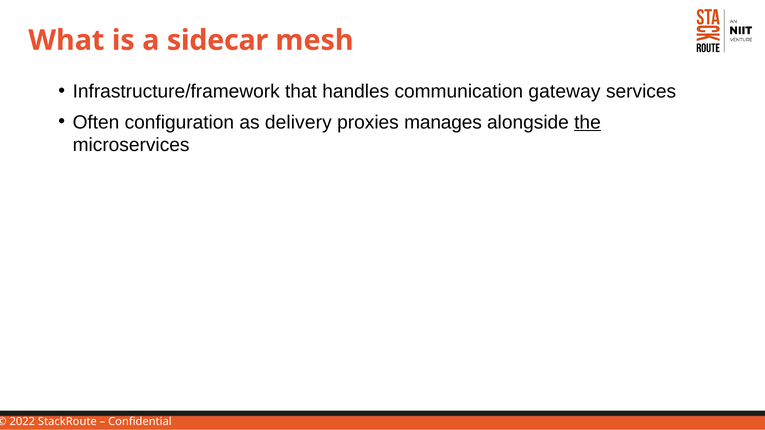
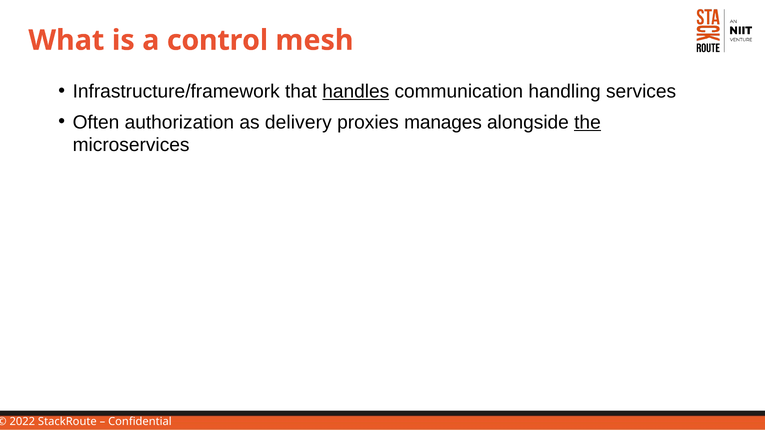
sidecar: sidecar -> control (218, 40)
handles underline: none -> present (356, 91)
gateway: gateway -> handling (565, 91)
configuration: configuration -> authorization (179, 122)
